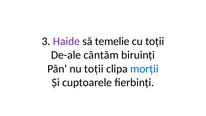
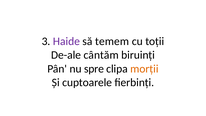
temelie: temelie -> temem (112, 41)
nu toții: toții -> spre (94, 69)
morții colour: blue -> orange (144, 69)
